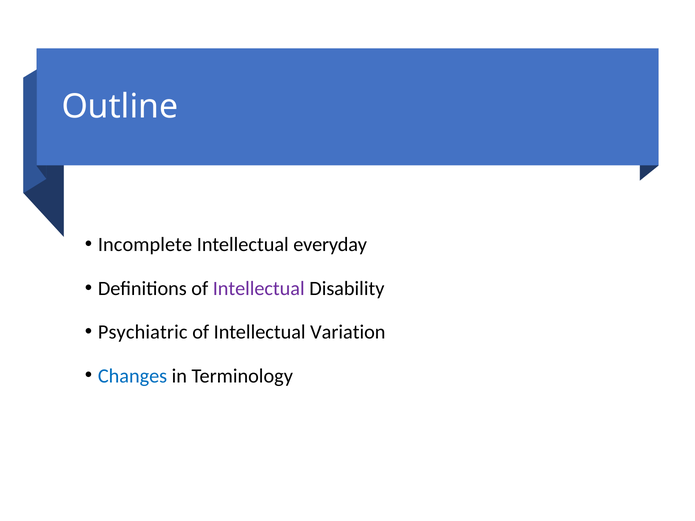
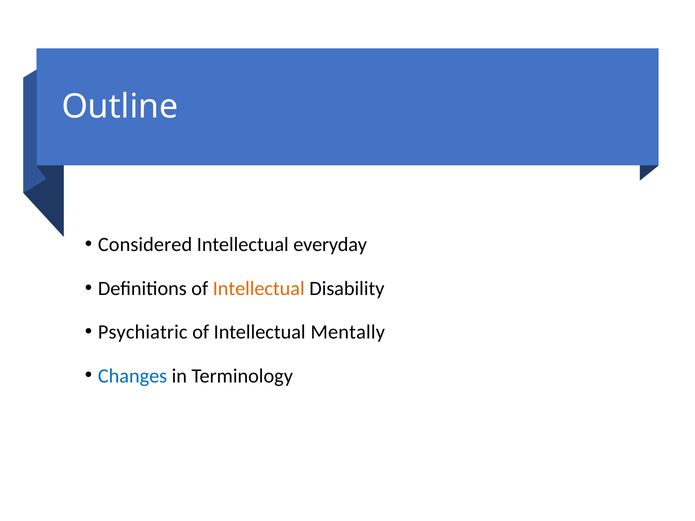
Incomplete: Incomplete -> Considered (145, 245)
Intellectual colour: purple -> orange (259, 289)
Variation: Variation -> Mentally (348, 332)
